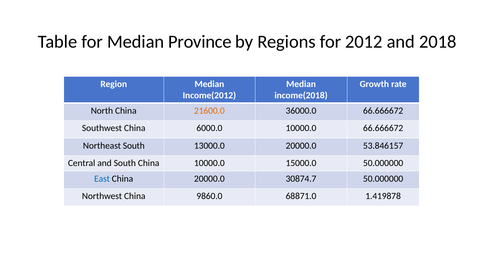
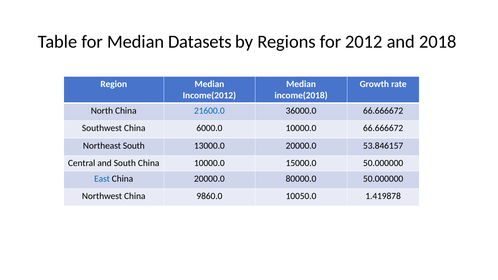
Province: Province -> Datasets (200, 42)
21600.0 colour: orange -> blue (209, 111)
30874.7: 30874.7 -> 80000.0 (301, 179)
68871.0: 68871.0 -> 10050.0 (301, 196)
